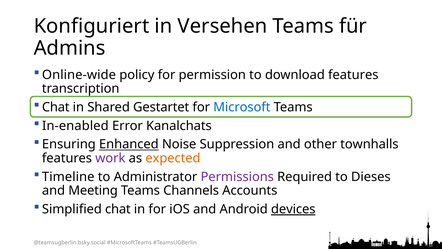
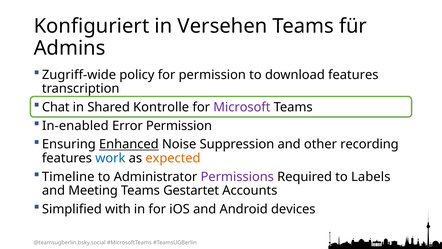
Online-wide: Online-wide -> Zugriff-wide (79, 75)
Gestartet: Gestartet -> Kontrolle (161, 107)
Microsoft colour: blue -> purple (242, 107)
Error Kanalchats: Kanalchats -> Permission (179, 126)
townhalls: townhalls -> recording (369, 144)
work colour: purple -> blue (110, 158)
Dieses: Dieses -> Labels (371, 177)
Channels: Channels -> Gestartet (191, 190)
Simplified chat: chat -> with (118, 209)
devices underline: present -> none (293, 209)
